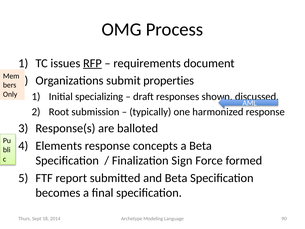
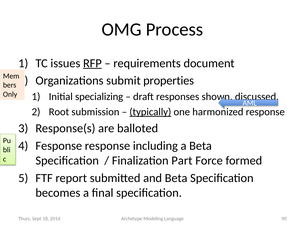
typically underline: none -> present (150, 112)
Elements: Elements -> Fesponse (59, 146)
concepts: concepts -> including (155, 146)
Sign: Sign -> Part (182, 160)
